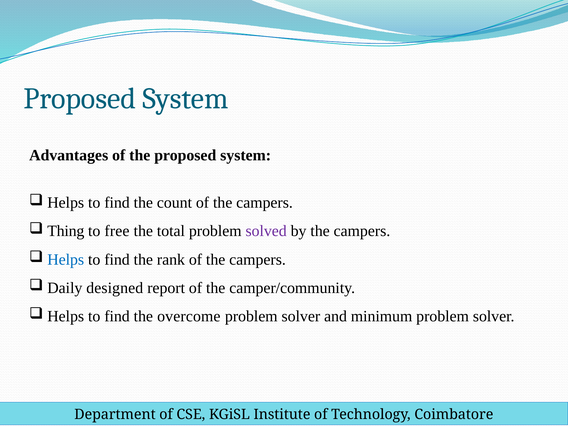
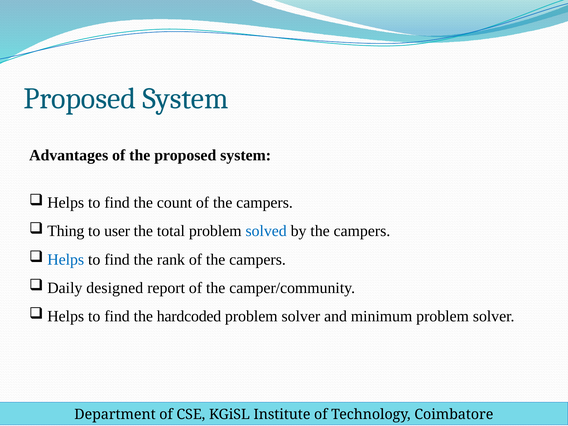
free: free -> user (117, 231)
solved colour: purple -> blue (266, 231)
overcome: overcome -> hardcoded (189, 316)
